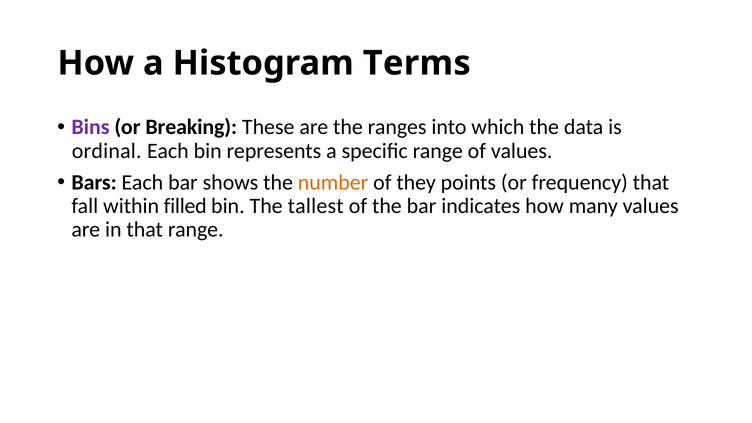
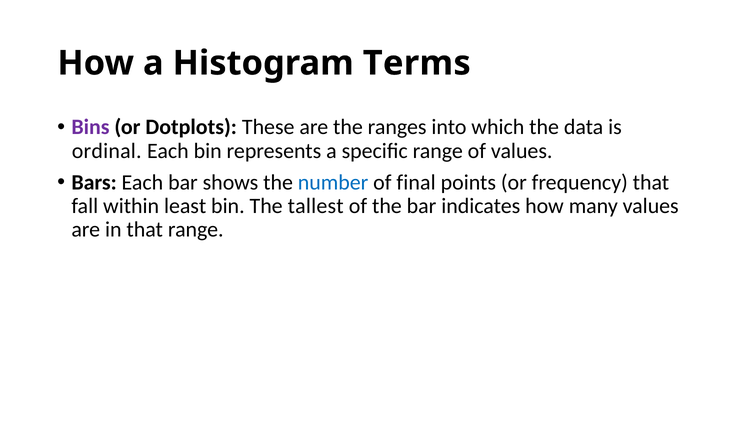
Breaking: Breaking -> Dotplots (191, 127)
number colour: orange -> blue (333, 182)
they: they -> final (416, 182)
filled: filled -> least (185, 206)
